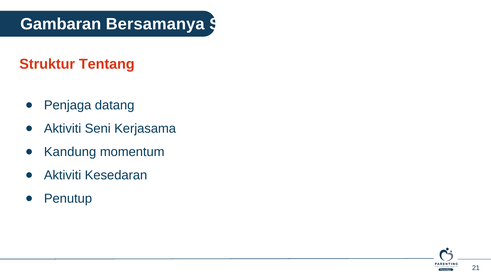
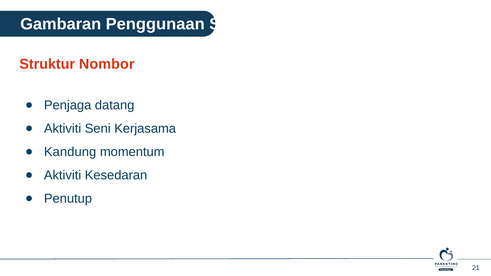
Bersamanya: Bersamanya -> Penggunaan (155, 24)
Tentang: Tentang -> Nombor (107, 64)
